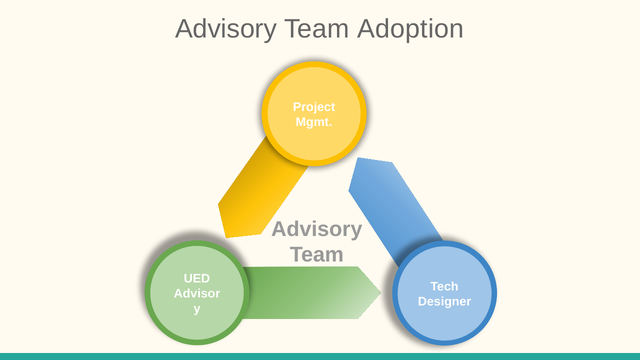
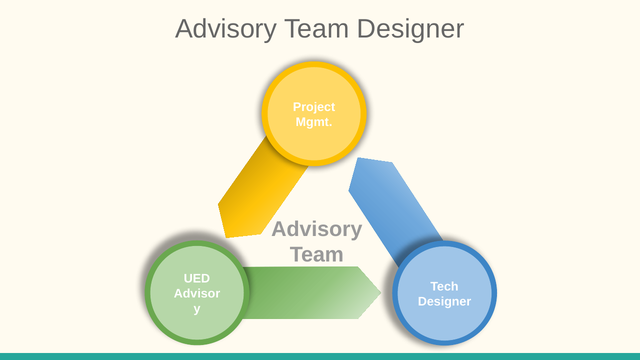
Team Adoption: Adoption -> Designer (411, 29)
